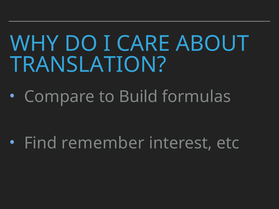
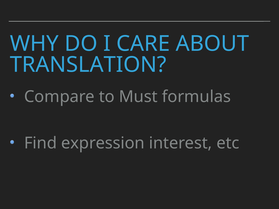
Build: Build -> Must (138, 97)
remember: remember -> expression (103, 143)
